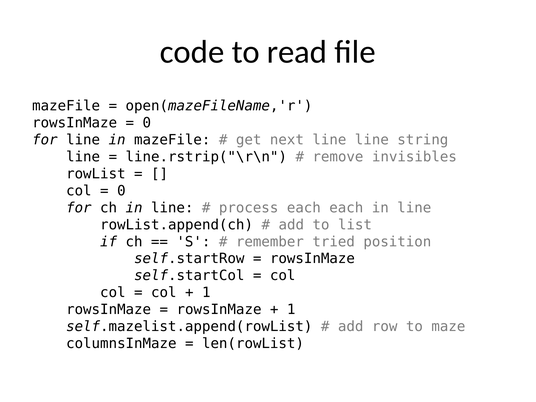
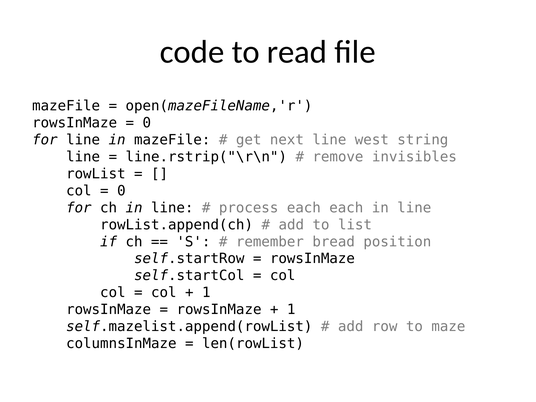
line line: line -> west (372, 140)
tried: tried -> bread (334, 242)
